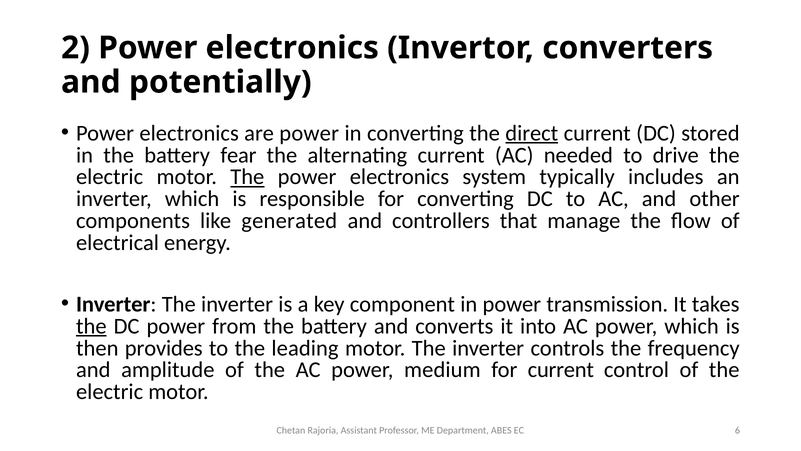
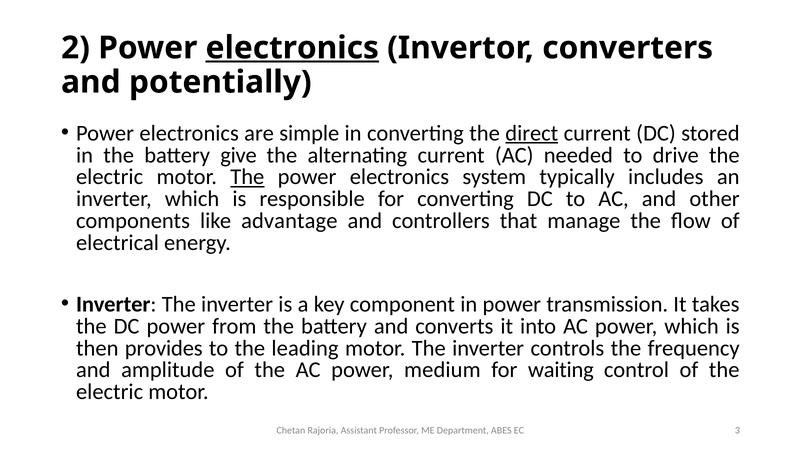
electronics underline: none -> present (292, 48)
are power: power -> simple (309, 133)
fear: fear -> give (238, 155)
generated: generated -> advantage (289, 221)
the underline: present -> none (91, 326)
for current: current -> waiting (561, 370)
6: 6 -> 3 (737, 430)
